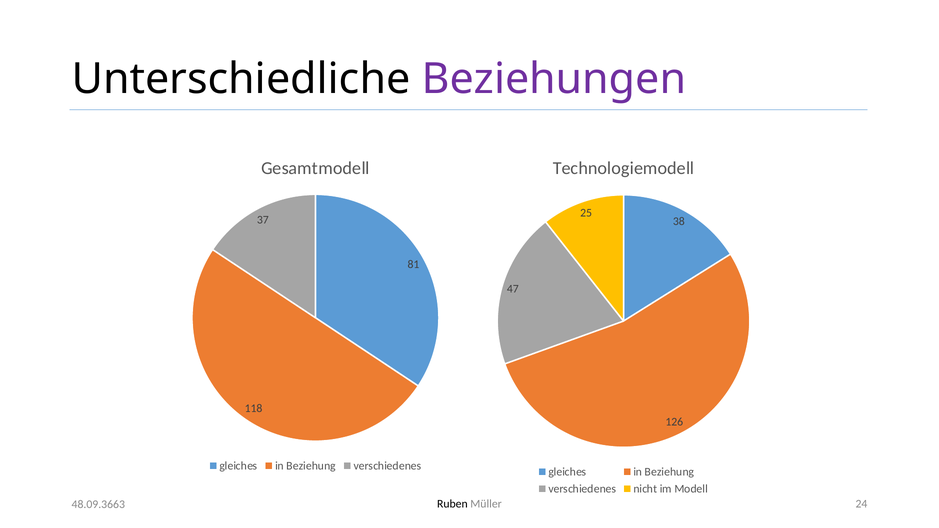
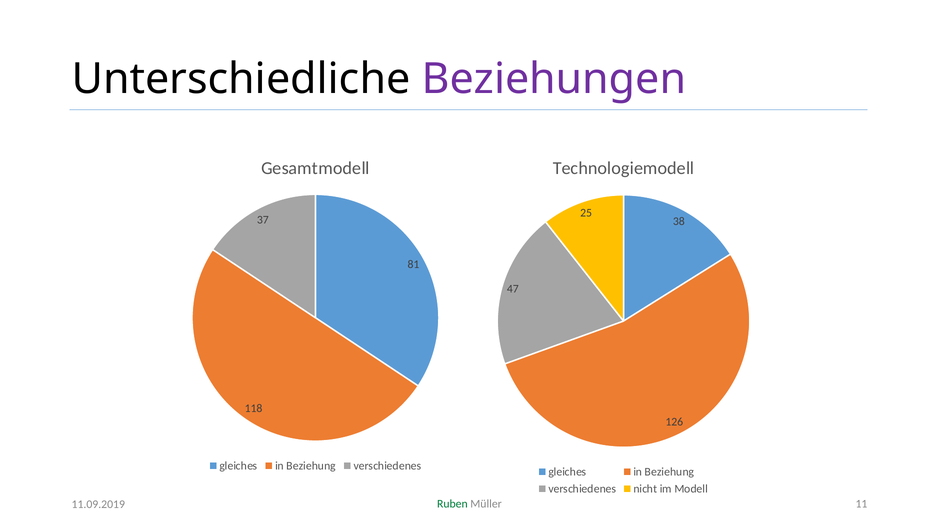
Ruben colour: black -> green (452, 504)
24: 24 -> 11 (861, 504)
48.09.3663: 48.09.3663 -> 11.09.2019 (98, 504)
